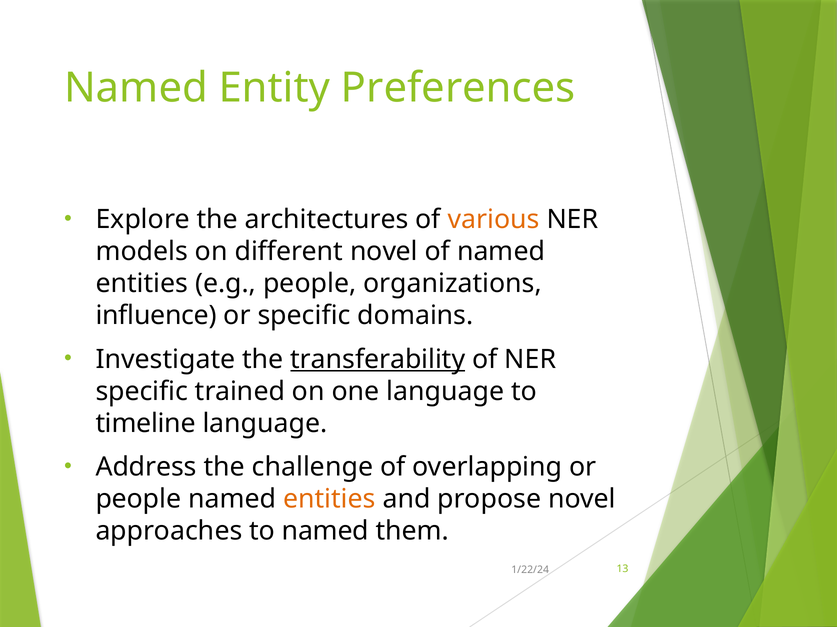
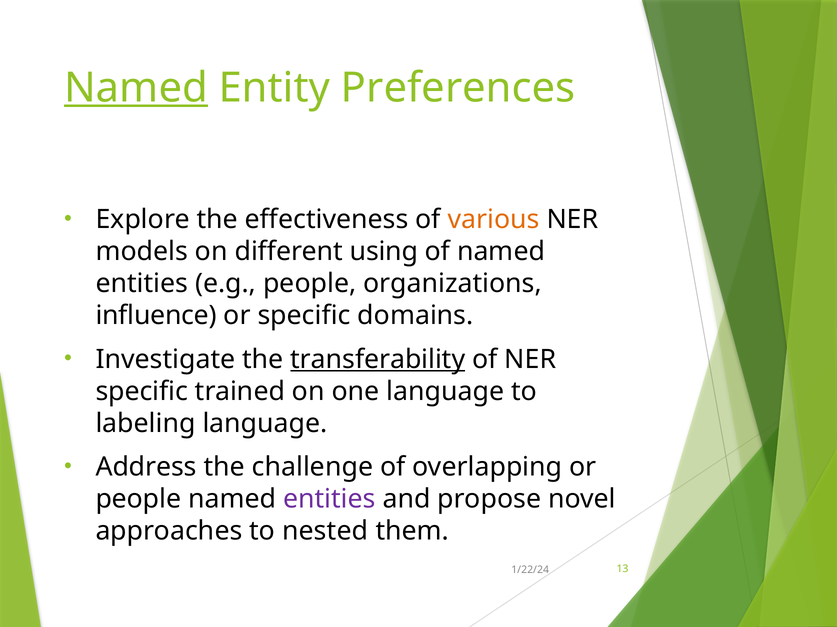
Named underline: none -> present (136, 88)
architectures: architectures -> effectiveness (327, 220)
different novel: novel -> using (384, 252)
timeline: timeline -> labeling (146, 424)
entities colour: orange -> purple (329, 500)
to named: named -> nested (325, 532)
